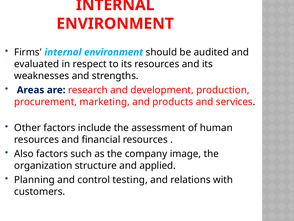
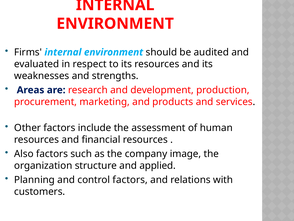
control testing: testing -> factors (130, 180)
